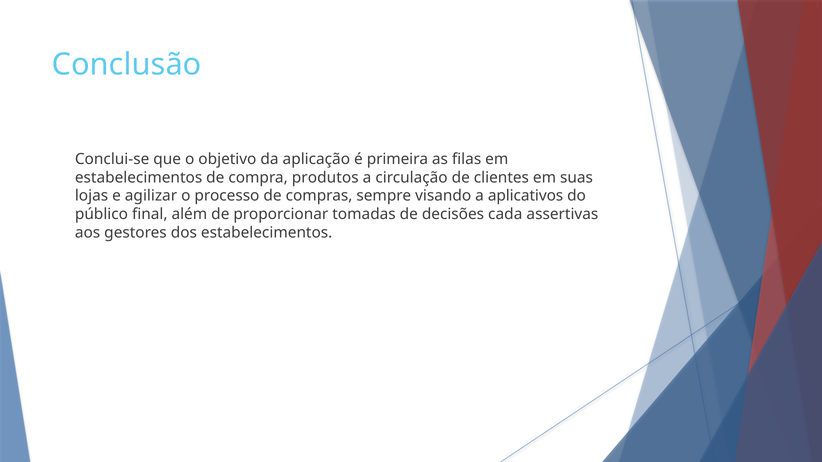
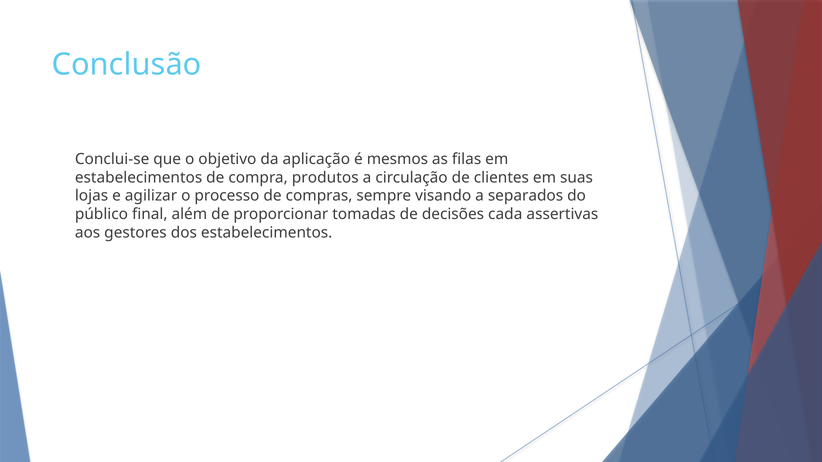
primeira: primeira -> mesmos (397, 159)
aplicativos: aplicativos -> separados (526, 196)
